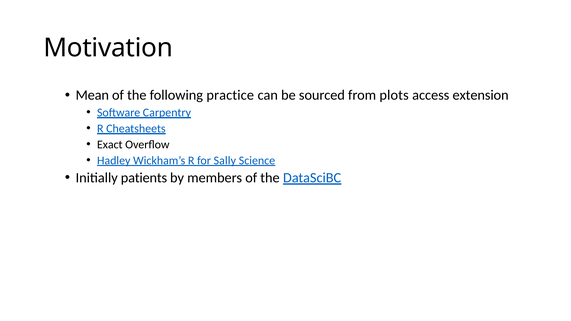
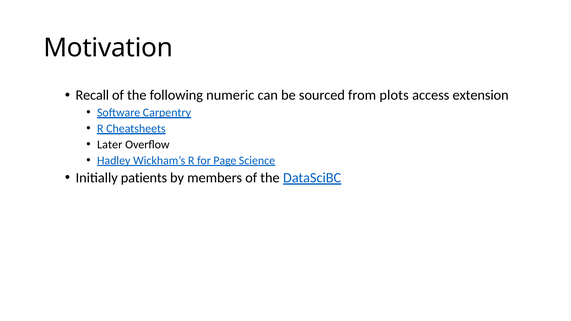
Mean: Mean -> Recall (92, 95)
practice: practice -> numeric (230, 95)
Exact: Exact -> Later (110, 145)
Sally: Sally -> Page (225, 161)
